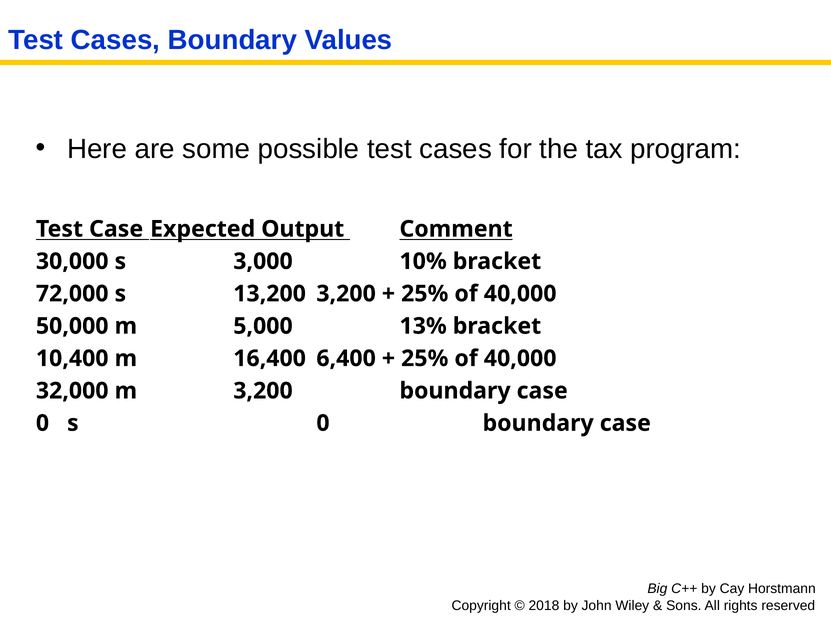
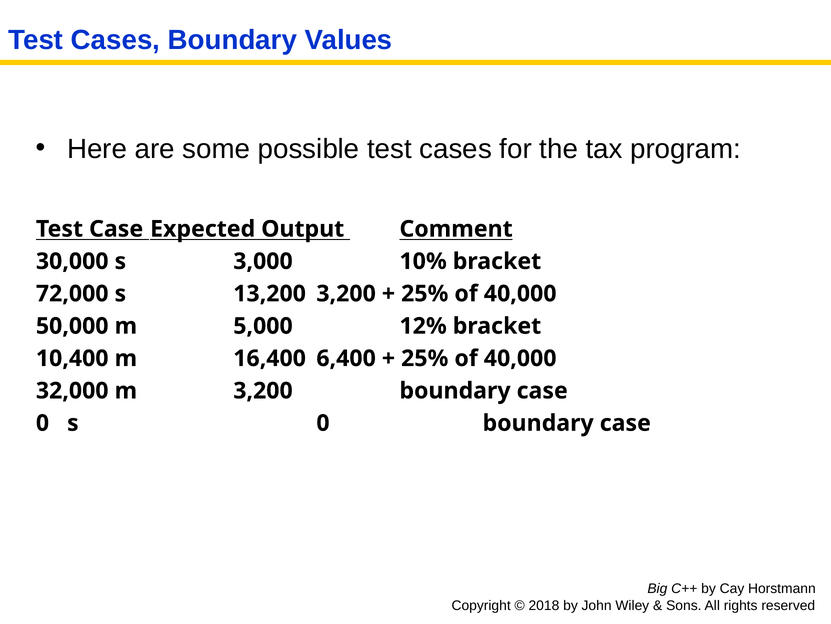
13%: 13% -> 12% (423, 326)
